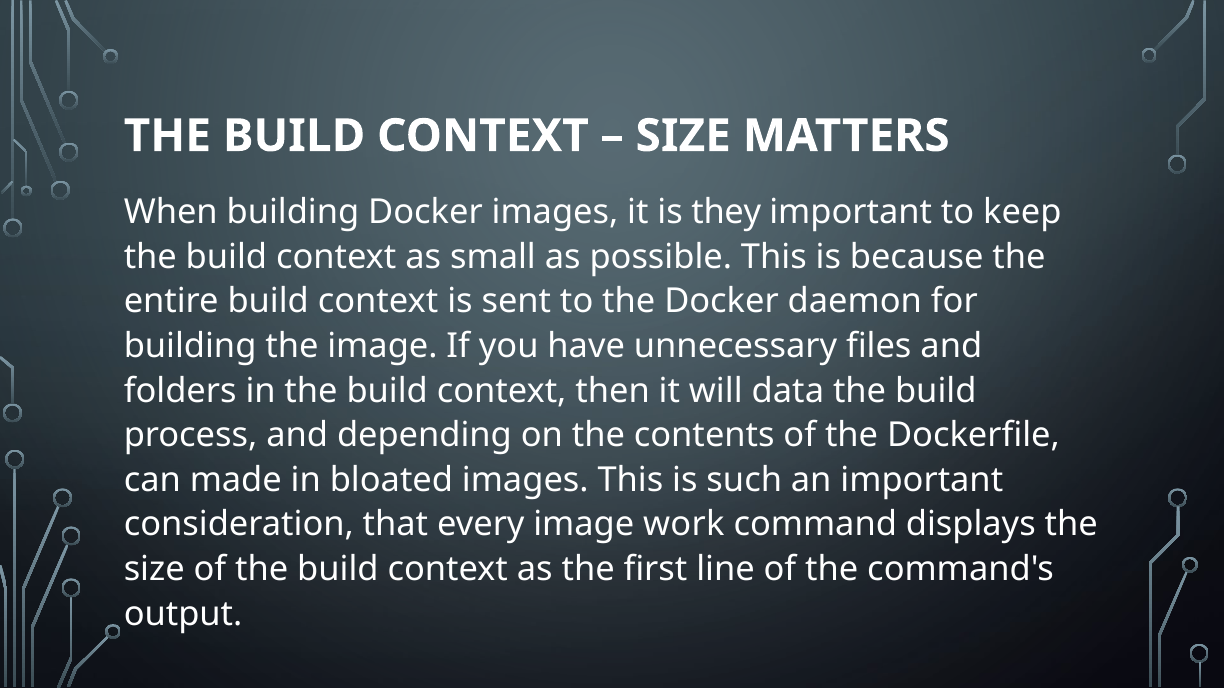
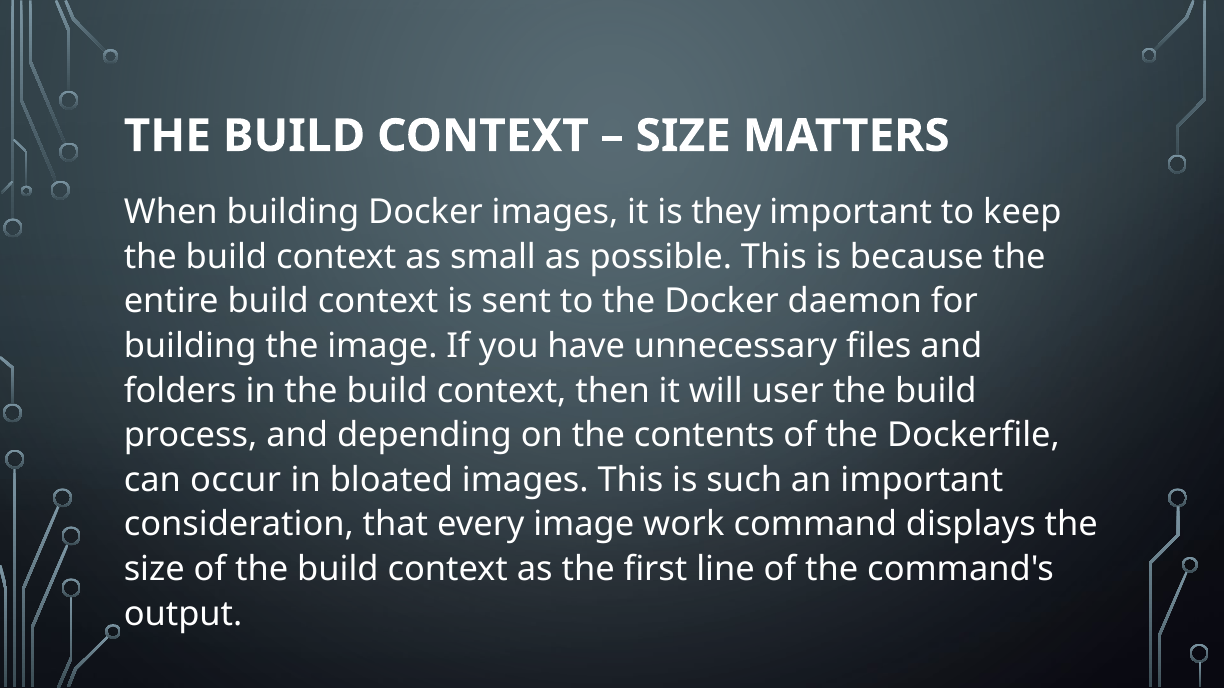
data: data -> user (788, 391)
made: made -> occur (236, 480)
